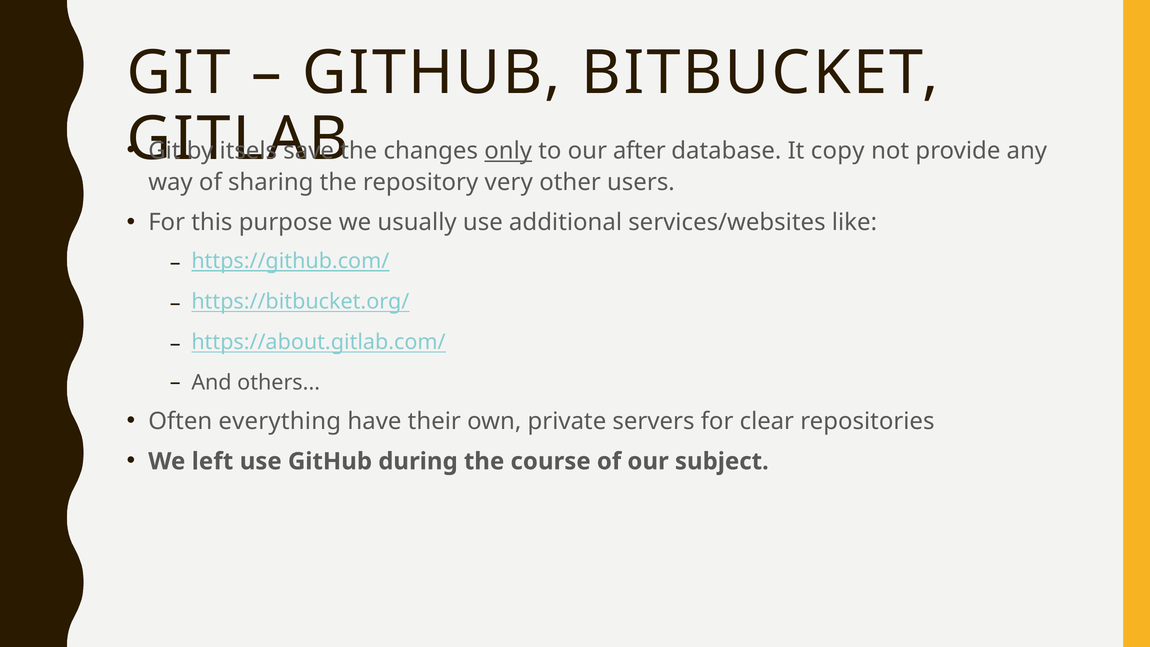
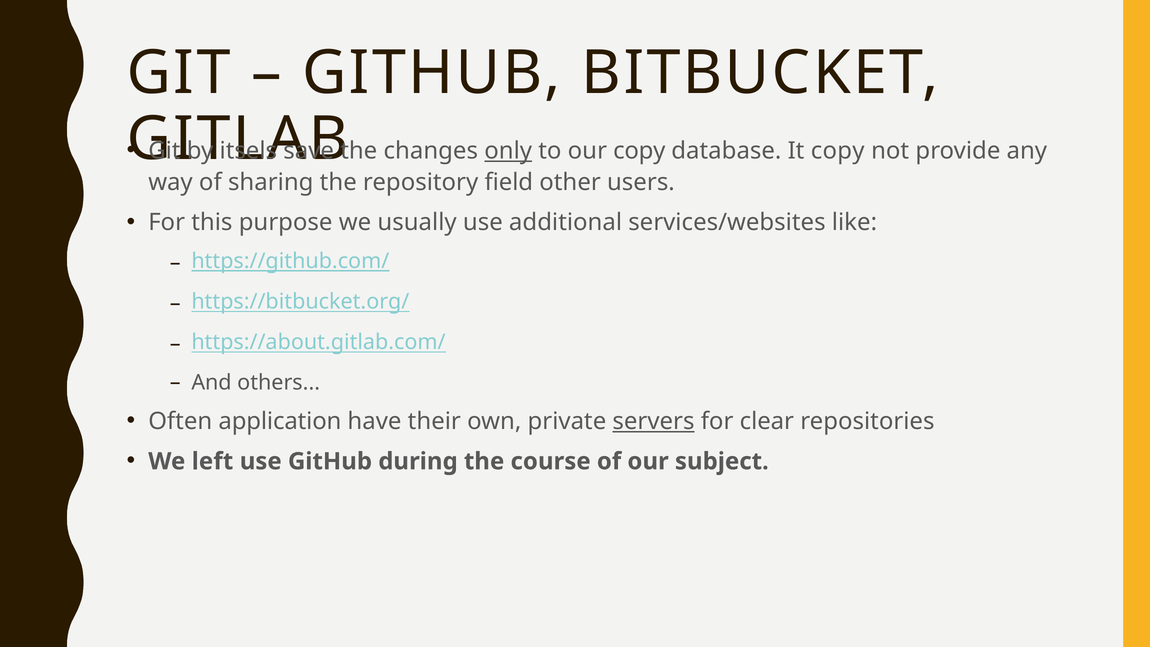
our after: after -> copy (639, 151)
very: very -> field (509, 183)
everything: everything -> application (280, 421)
servers underline: none -> present (653, 421)
